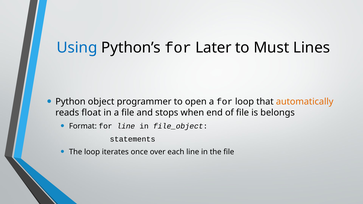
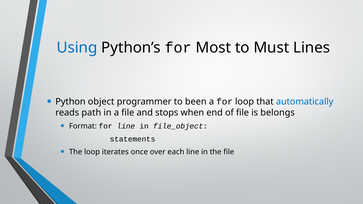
Later: Later -> Most (213, 48)
open: open -> been (196, 102)
automatically colour: orange -> blue (305, 102)
float: float -> path (91, 113)
